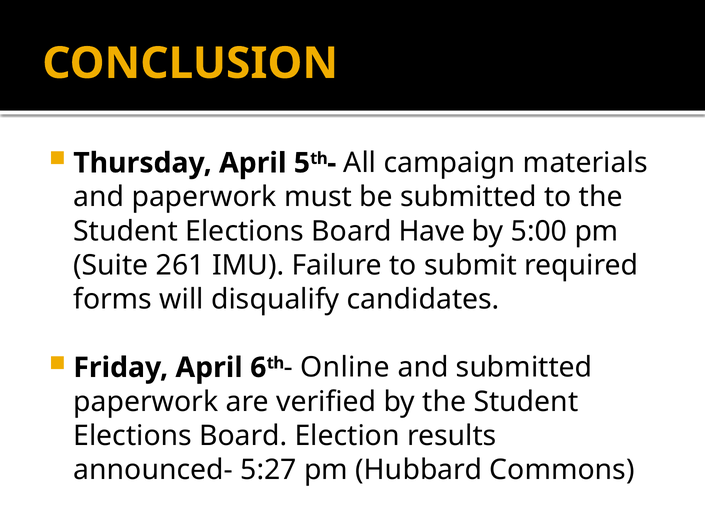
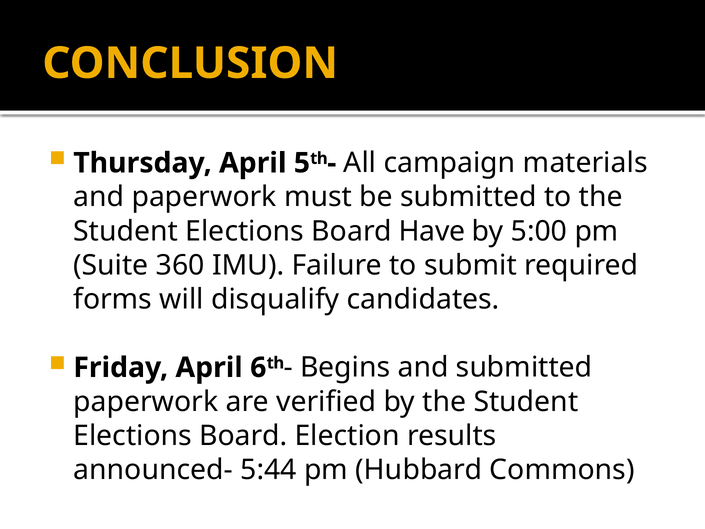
261: 261 -> 360 (180, 265)
Online: Online -> Begins (345, 367)
5:27: 5:27 -> 5:44 (268, 470)
